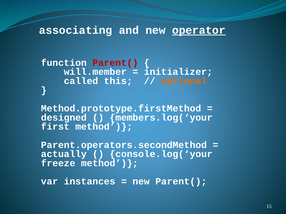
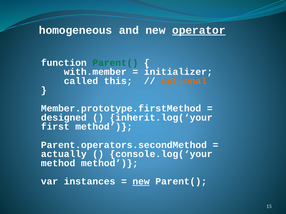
associating: associating -> homogeneous (76, 30)
Parent( colour: red -> green (115, 63)
will.member: will.member -> with.member (95, 72)
Method.prototype.firstMethod: Method.prototype.firstMethod -> Member.prototype.firstMethod (121, 109)
members.log(‘your: members.log(‘your -> inherit.log(‘your (161, 118)
freeze: freeze -> method (58, 164)
new underline: none -> present (141, 182)
